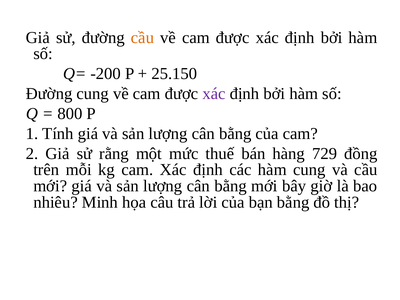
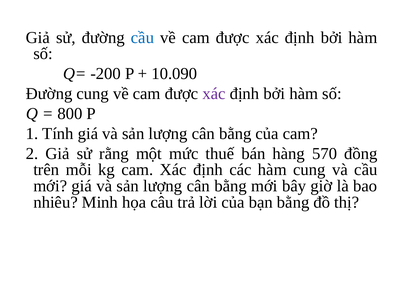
cầu colour: orange -> blue (142, 38)
25.150: 25.150 -> 10.090 (174, 74)
729: 729 -> 570 (325, 154)
